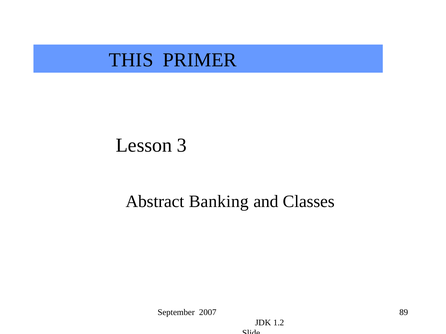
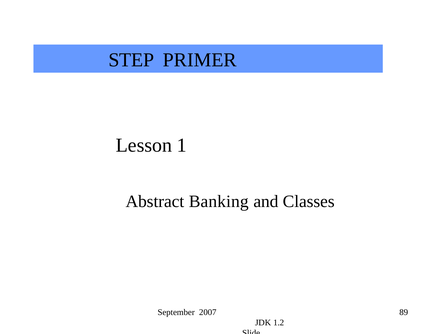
THIS: THIS -> STEP (131, 60)
3: 3 -> 1 (182, 146)
